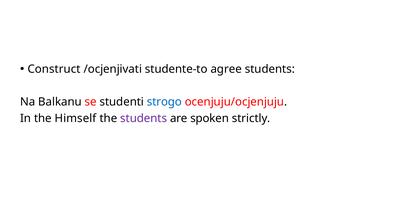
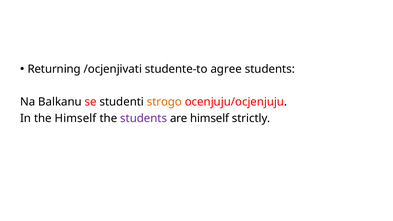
Construct: Construct -> Returning (54, 69)
strogo colour: blue -> orange (164, 102)
are spoken: spoken -> himself (210, 118)
